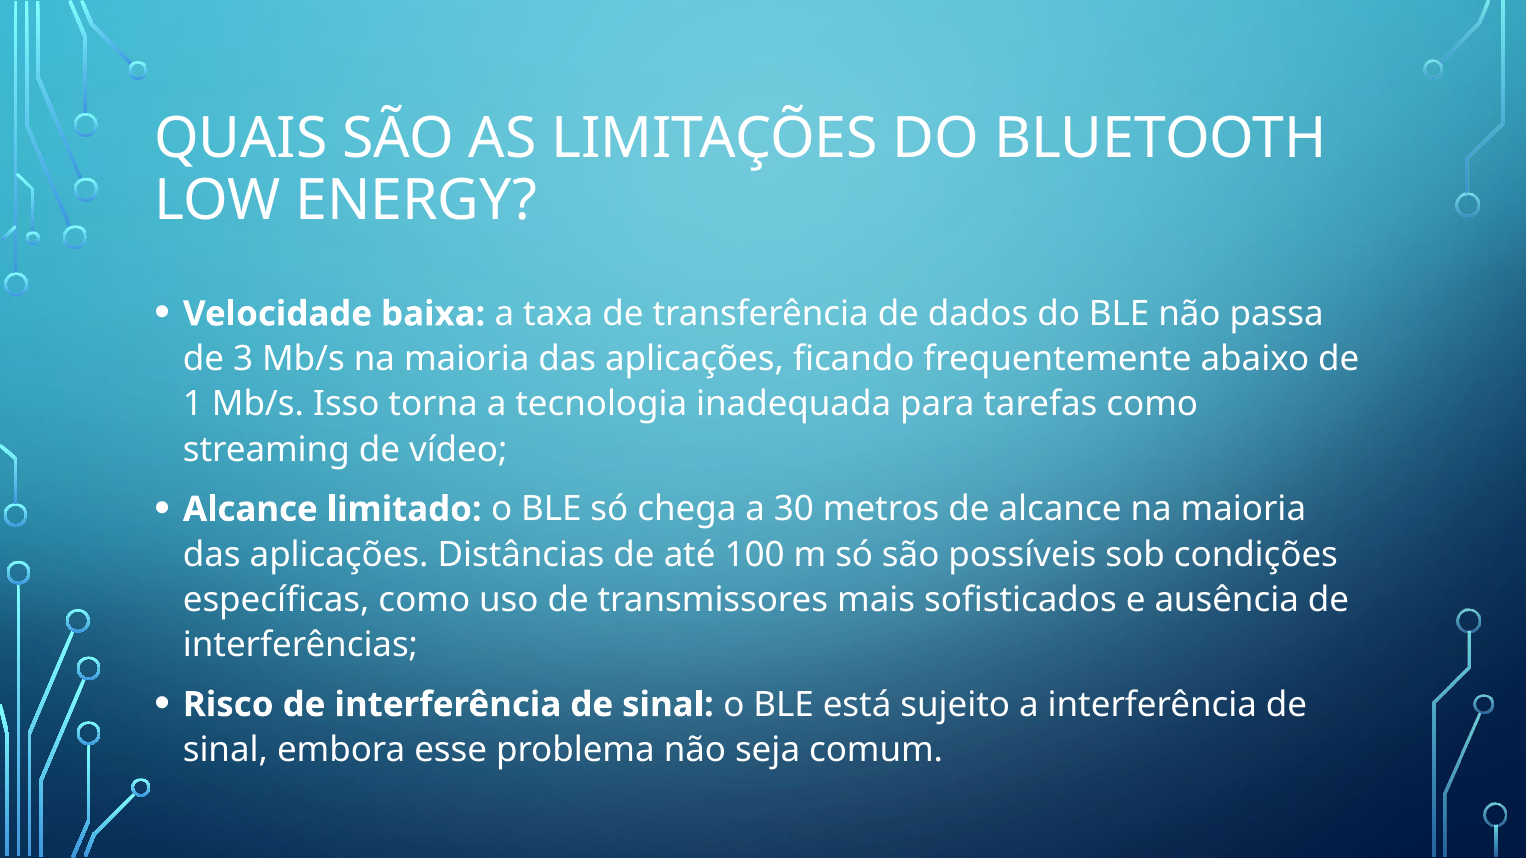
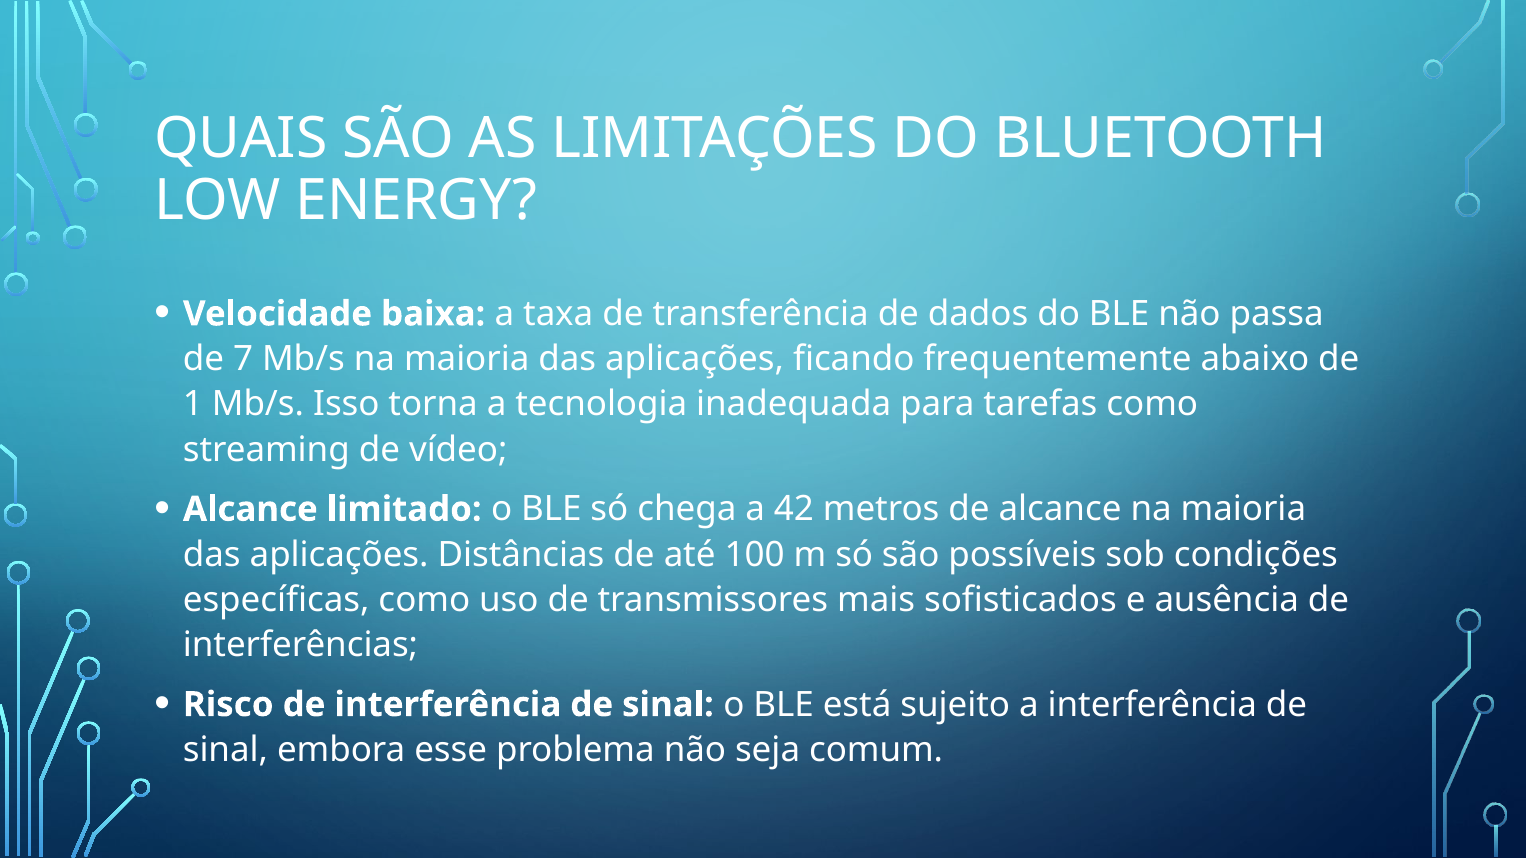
3: 3 -> 7 (243, 359)
30: 30 -> 42 (794, 509)
